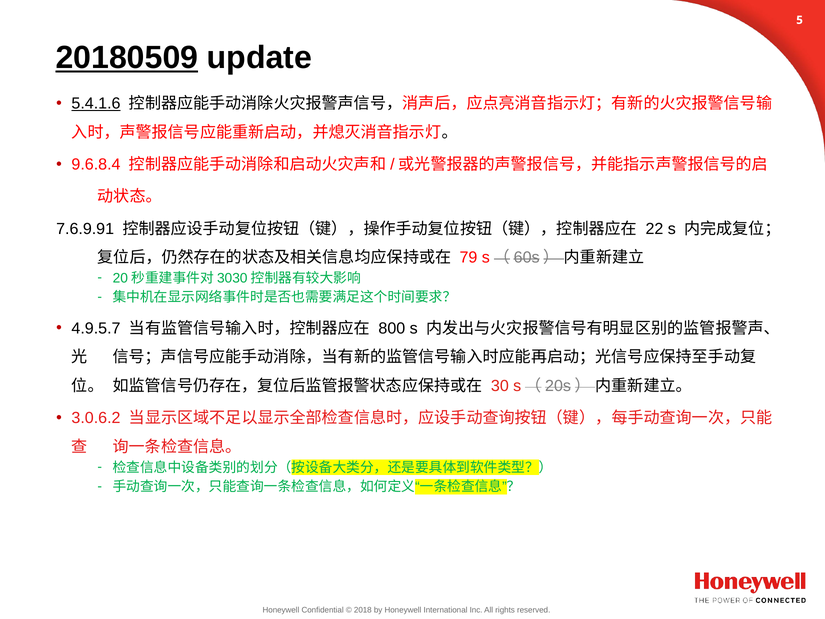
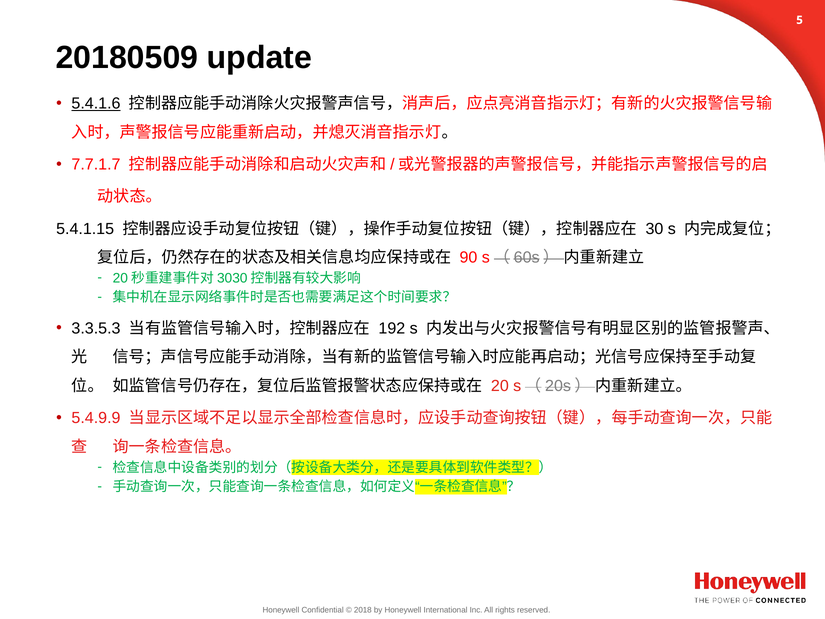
20180509 underline: present -> none (127, 58)
9.6.8.4: 9.6.8.4 -> 7.7.1.7 (96, 165)
7.6.9.91: 7.6.9.91 -> 5.4.1.15 (85, 229)
22: 22 -> 30 (654, 229)
79: 79 -> 90 (468, 258)
4.9.5.7: 4.9.5.7 -> 3.3.5.3 (96, 328)
800: 800 -> 192 (392, 328)
30: 30 -> 20 (500, 386)
3.0.6.2: 3.0.6.2 -> 5.4.9.9 (96, 418)
